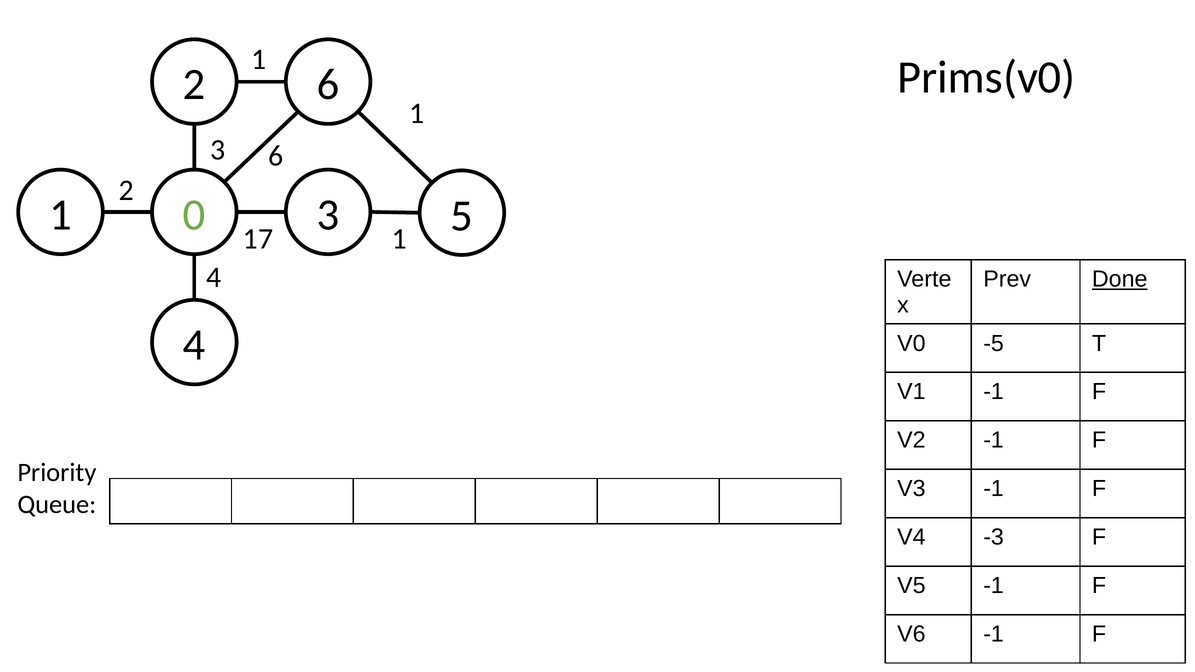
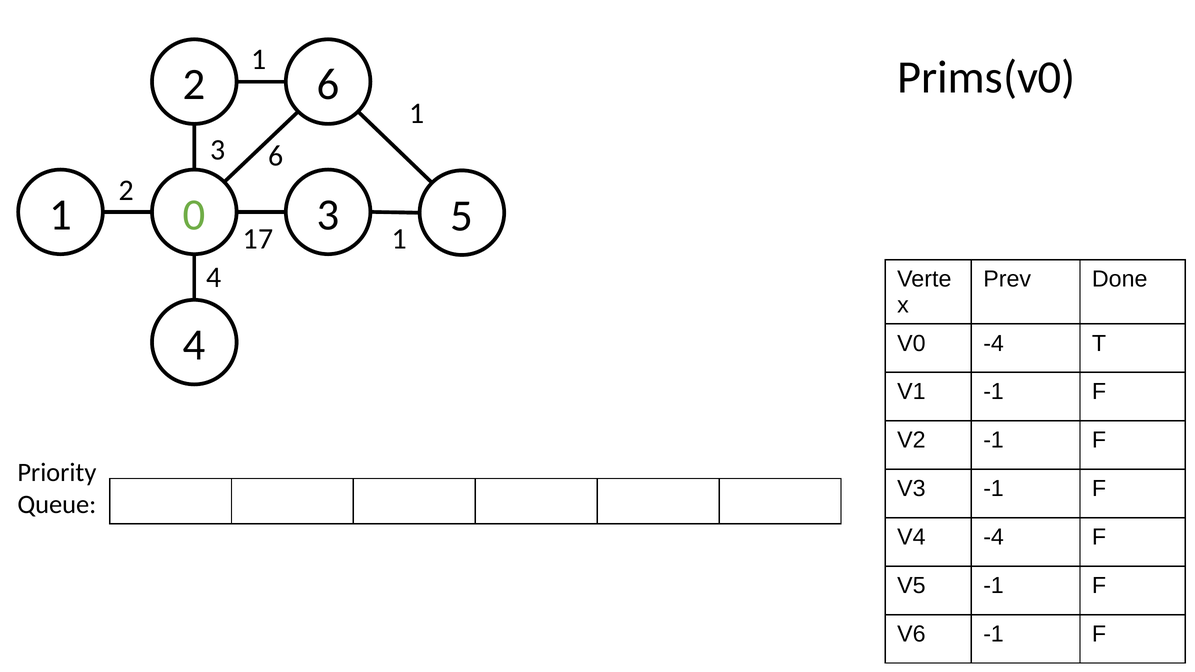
Done underline: present -> none (1120, 279)
V0 -5: -5 -> -4 (994, 343)
V4 -3: -3 -> -4 (994, 537)
